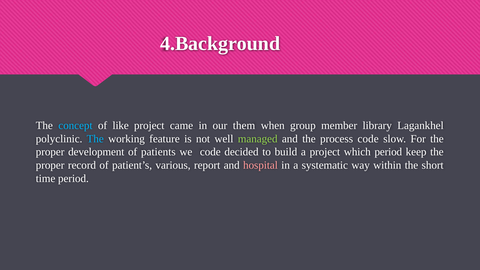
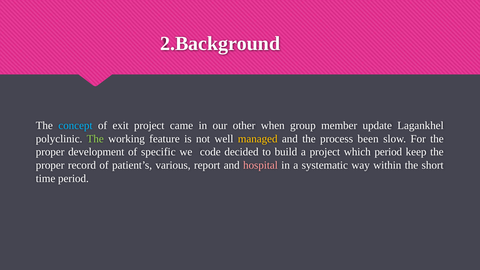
4.Background: 4.Background -> 2.Background (220, 43)
like: like -> exit (121, 126)
them: them -> other (244, 126)
library: library -> update (377, 126)
The colour: light blue -> light green (95, 139)
managed colour: light green -> yellow (258, 139)
process code: code -> been (368, 139)
patients: patients -> specific (158, 152)
